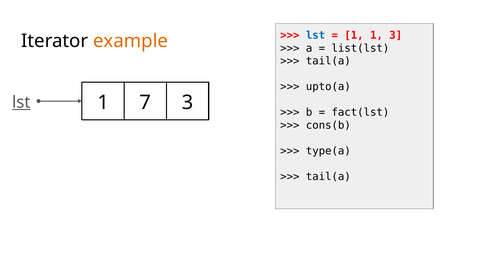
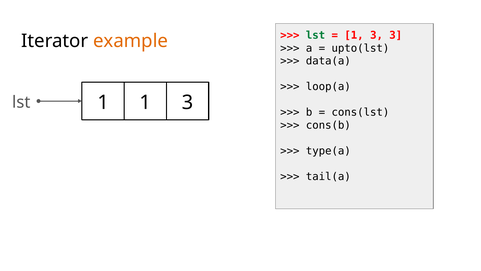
lst colour: blue -> green (316, 35)
1: 1 -> 3 (377, 35)
list(lst: list(lst -> upto(lst (360, 48)
tail(a: tail(a -> data(a (328, 61)
upto(a: upto(a -> loop(a (328, 87)
1 7: 7 -> 1 (145, 102)
lst underline: present -> none (21, 102)
fact(lst: fact(lst -> cons(lst (360, 112)
